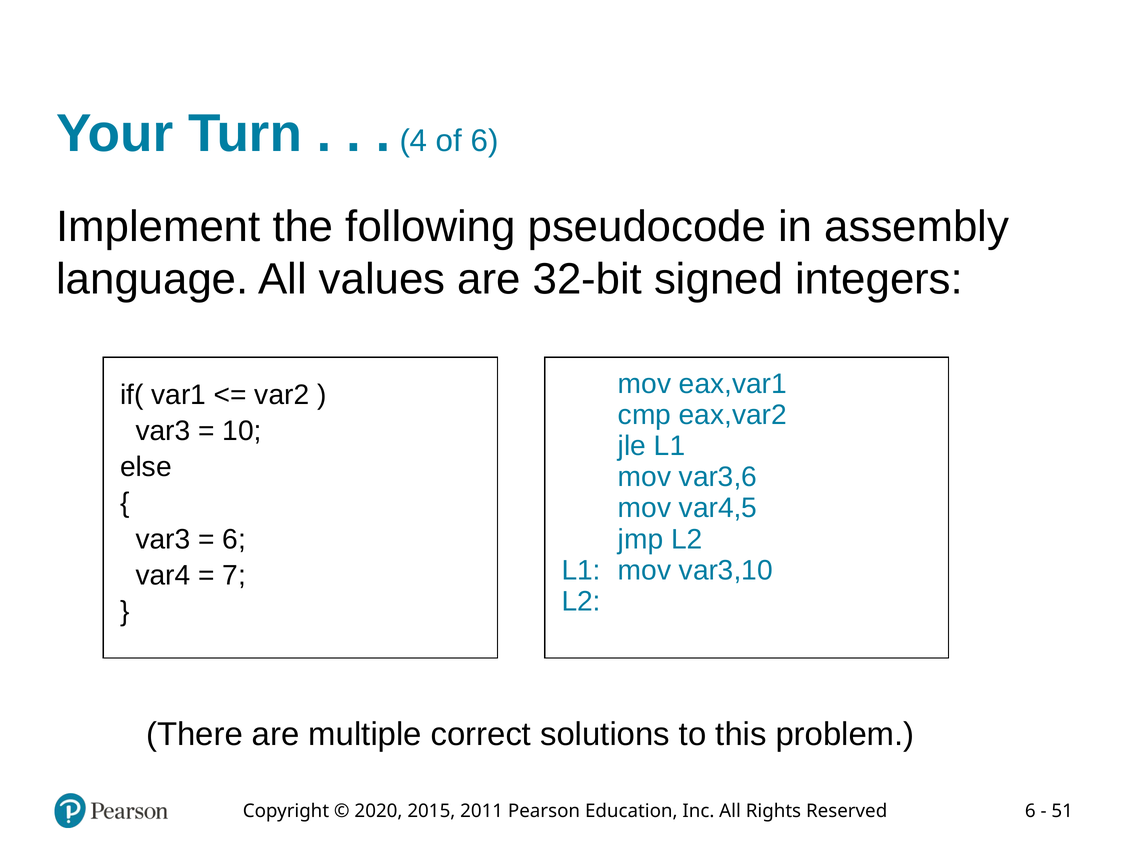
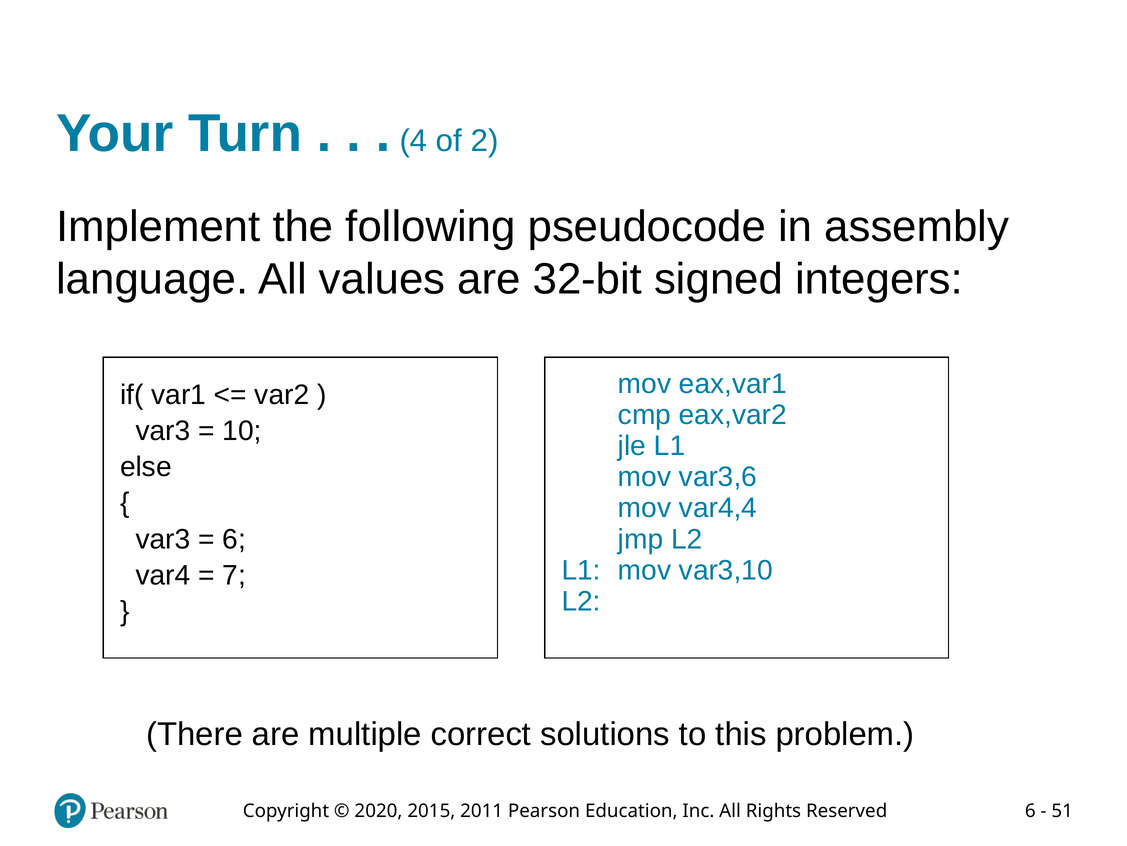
of 6: 6 -> 2 (485, 141)
var4,5: var4,5 -> var4,4 (718, 508)
